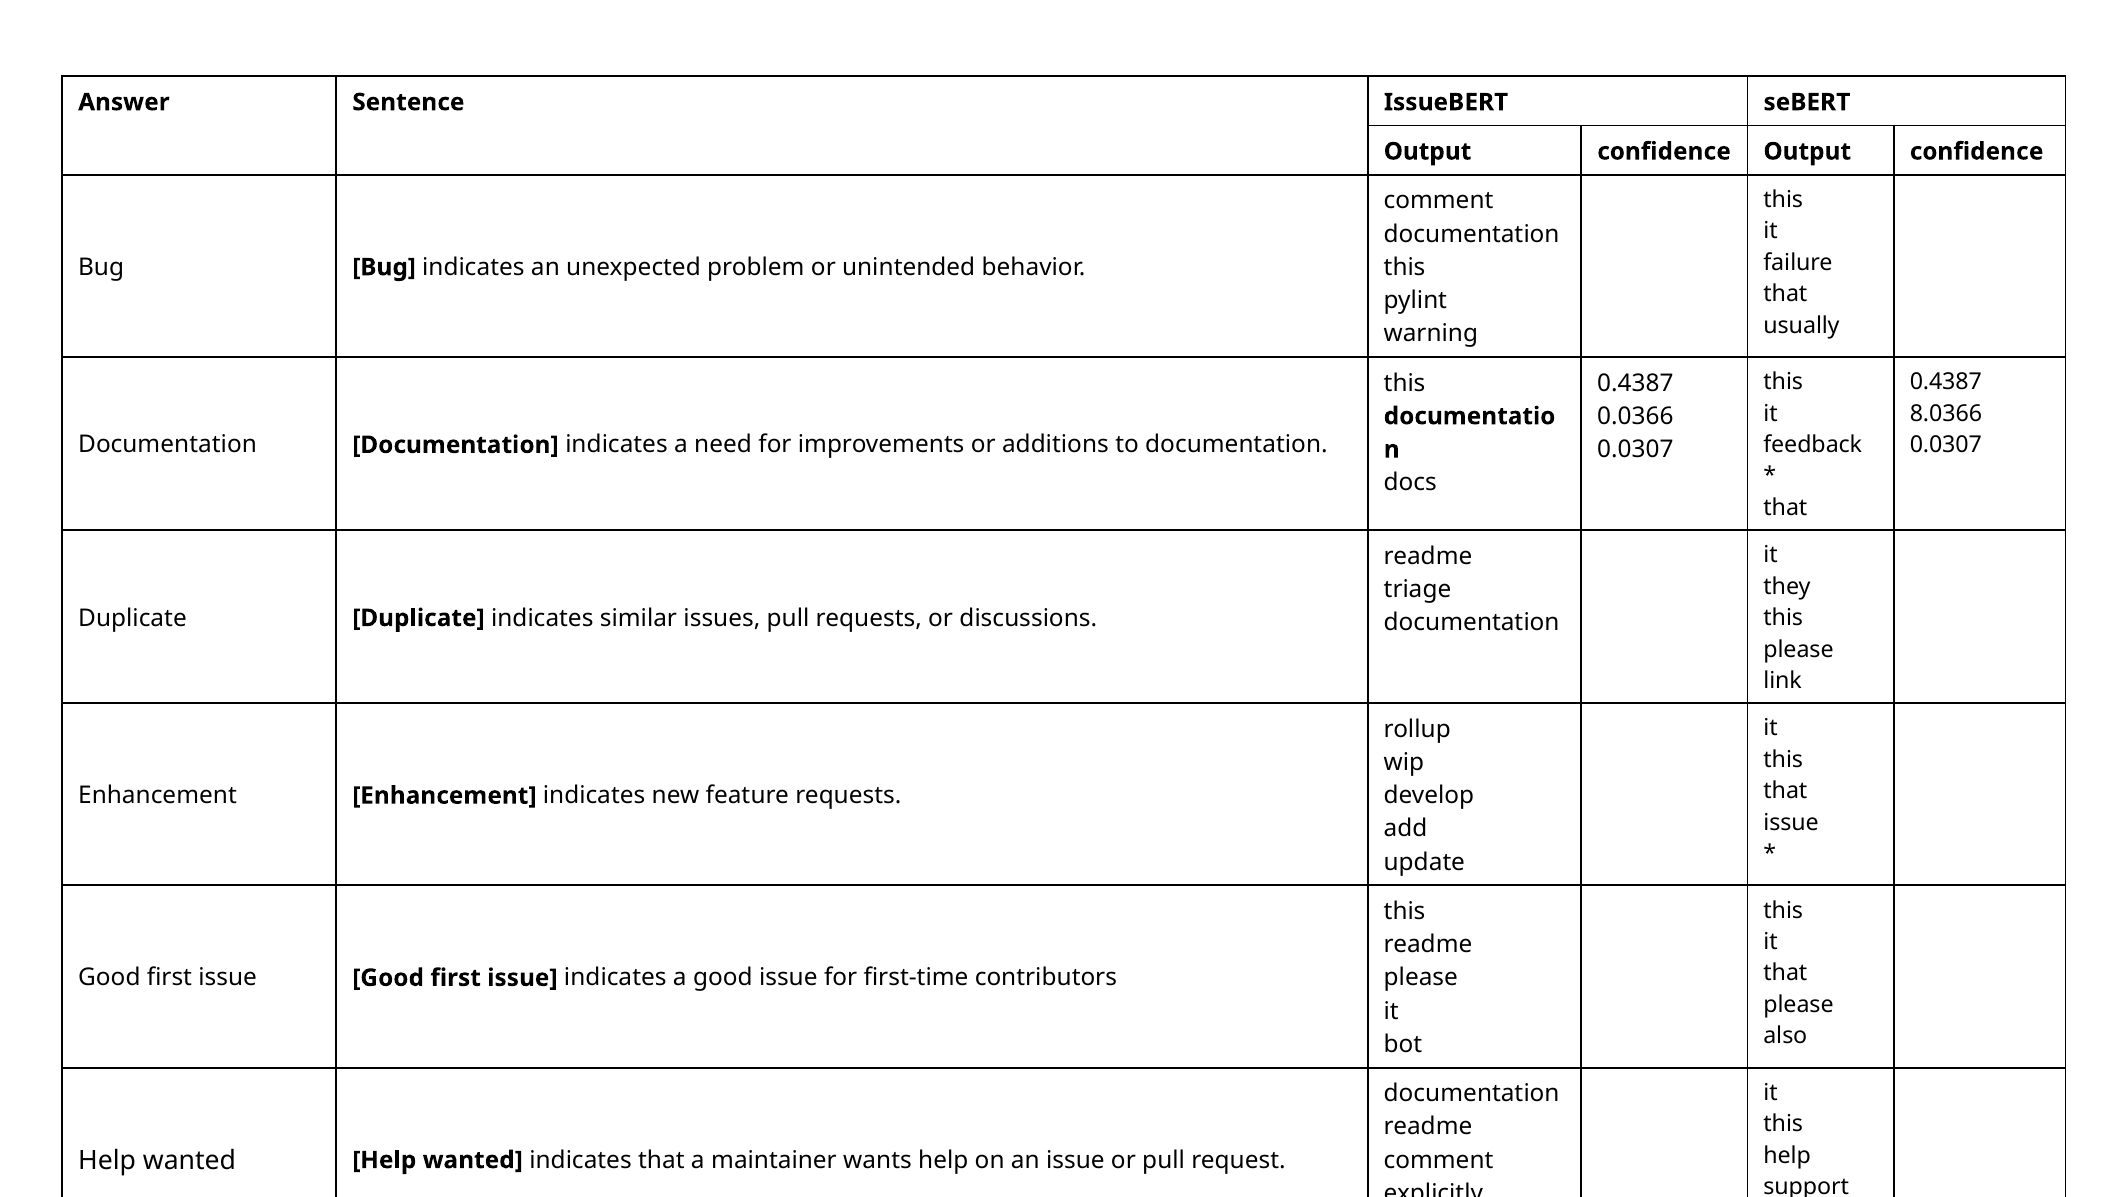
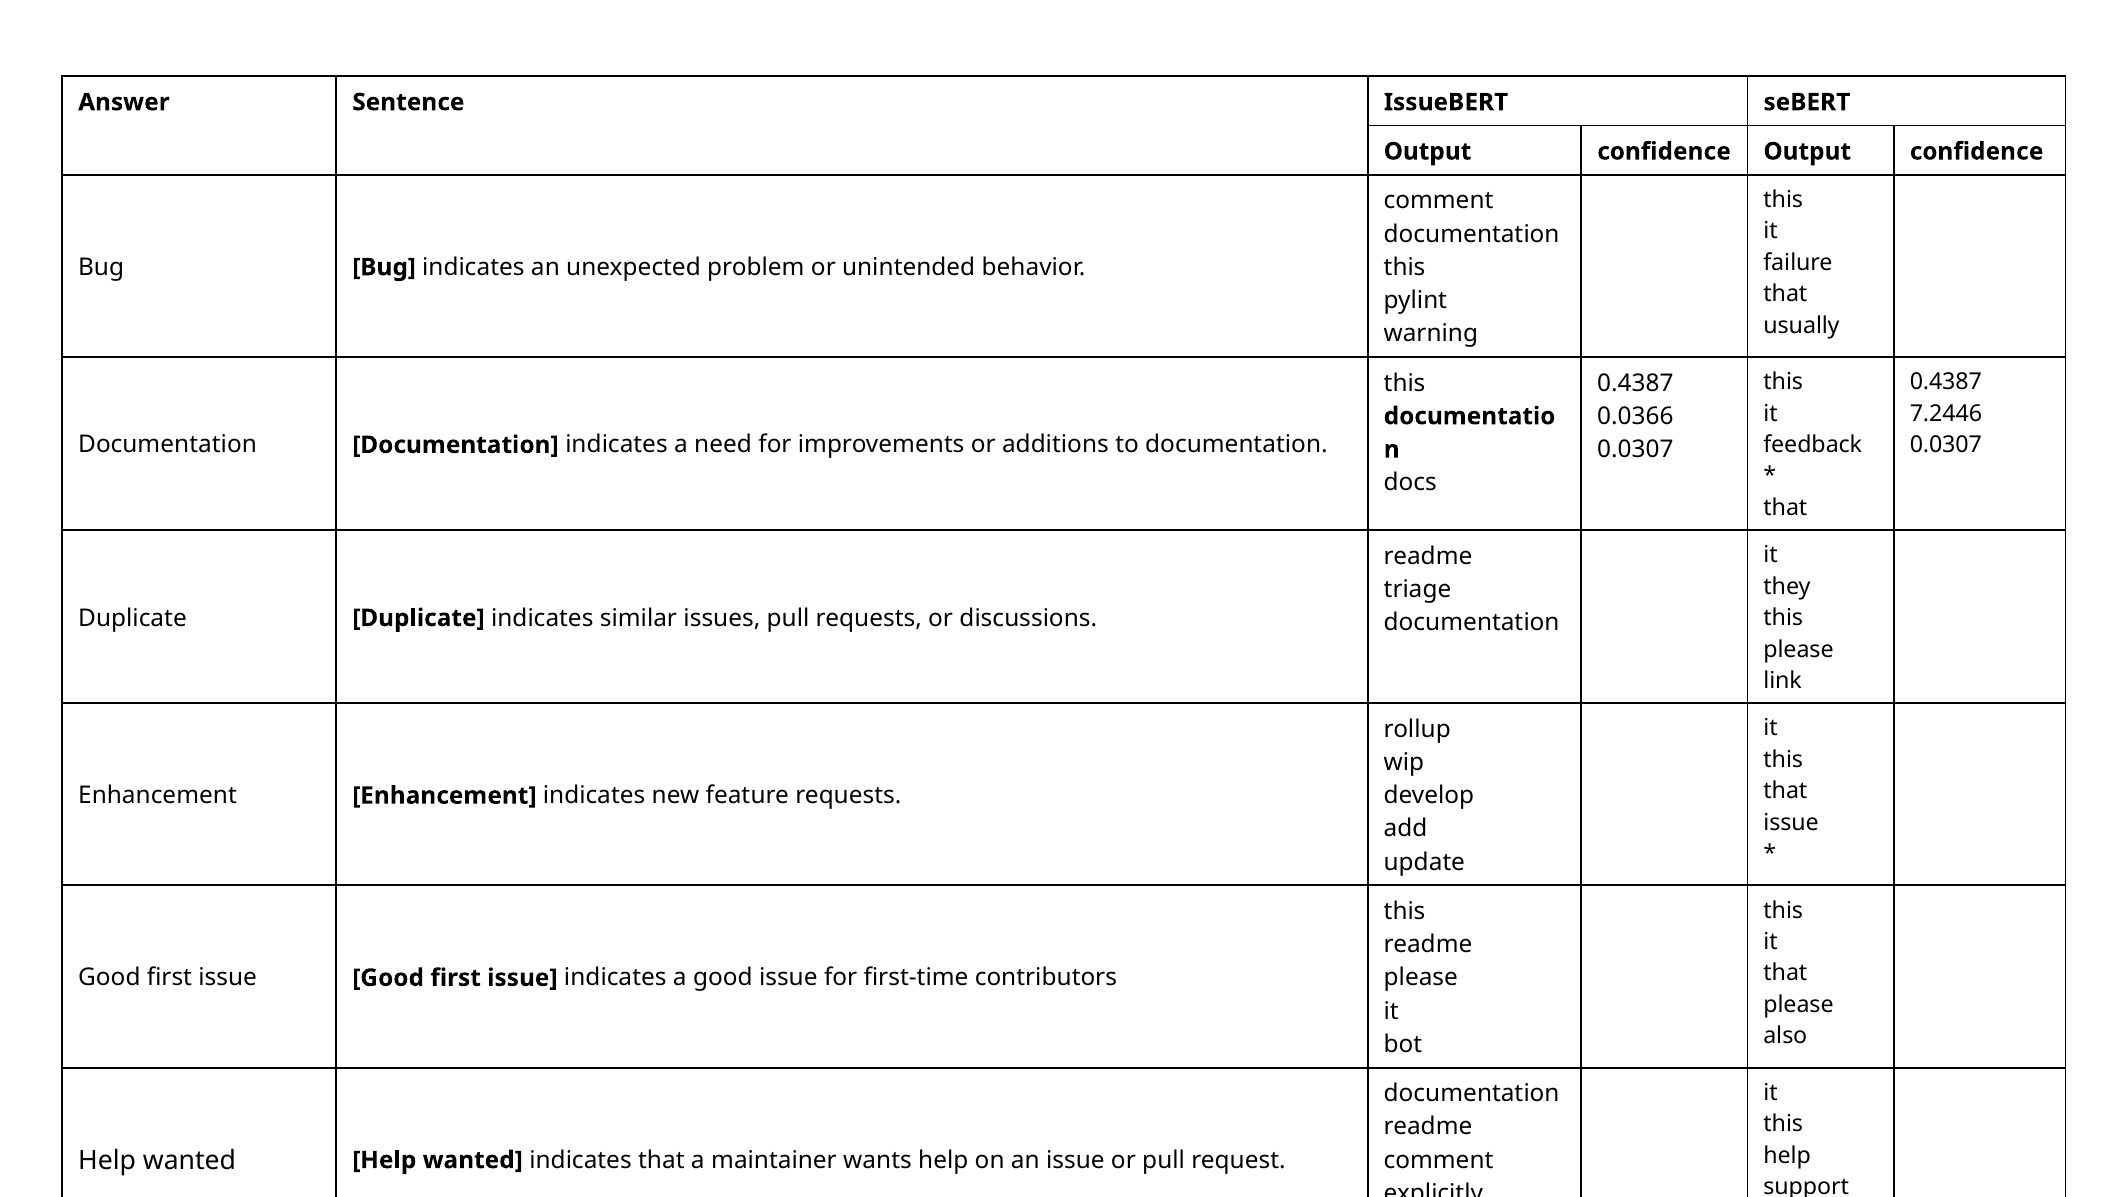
8.0366: 8.0366 -> 7.2446 (1946, 413)
